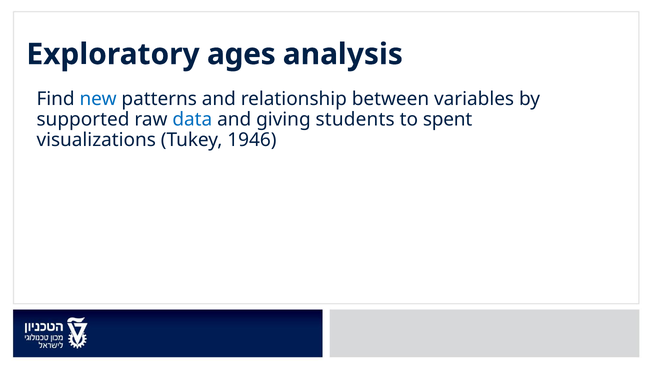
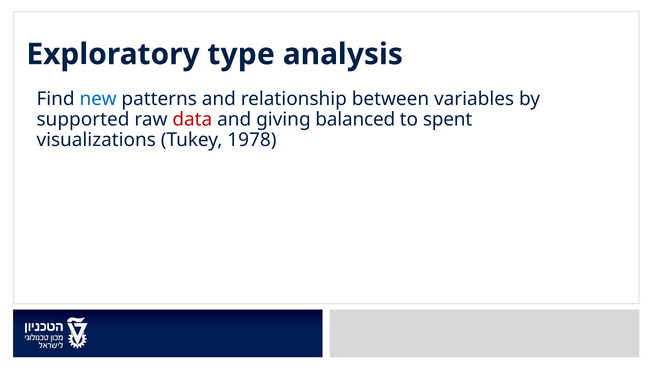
ages: ages -> type (241, 54)
data colour: blue -> red (192, 119)
students: students -> balanced (355, 119)
1946: 1946 -> 1978 (252, 140)
